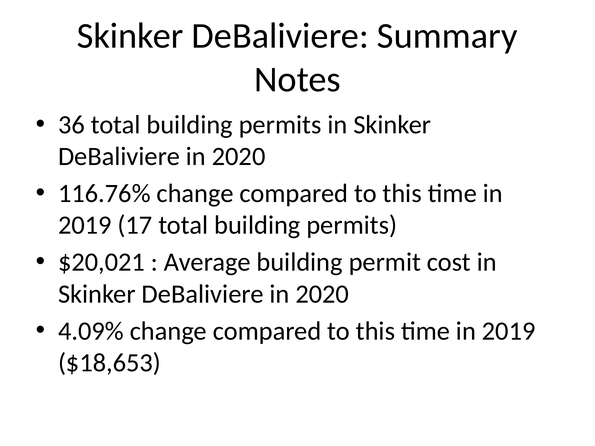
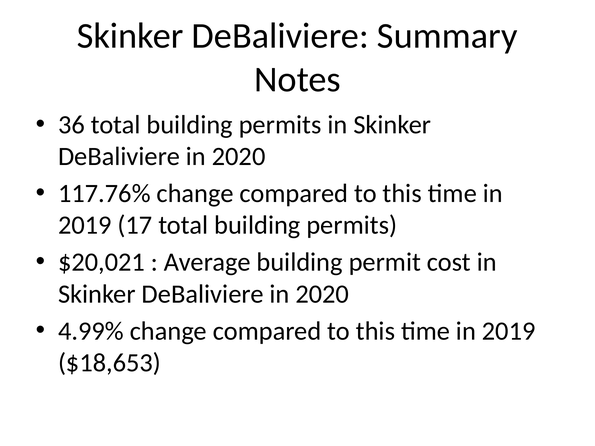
116.76%: 116.76% -> 117.76% (104, 194)
4.09%: 4.09% -> 4.99% (91, 331)
